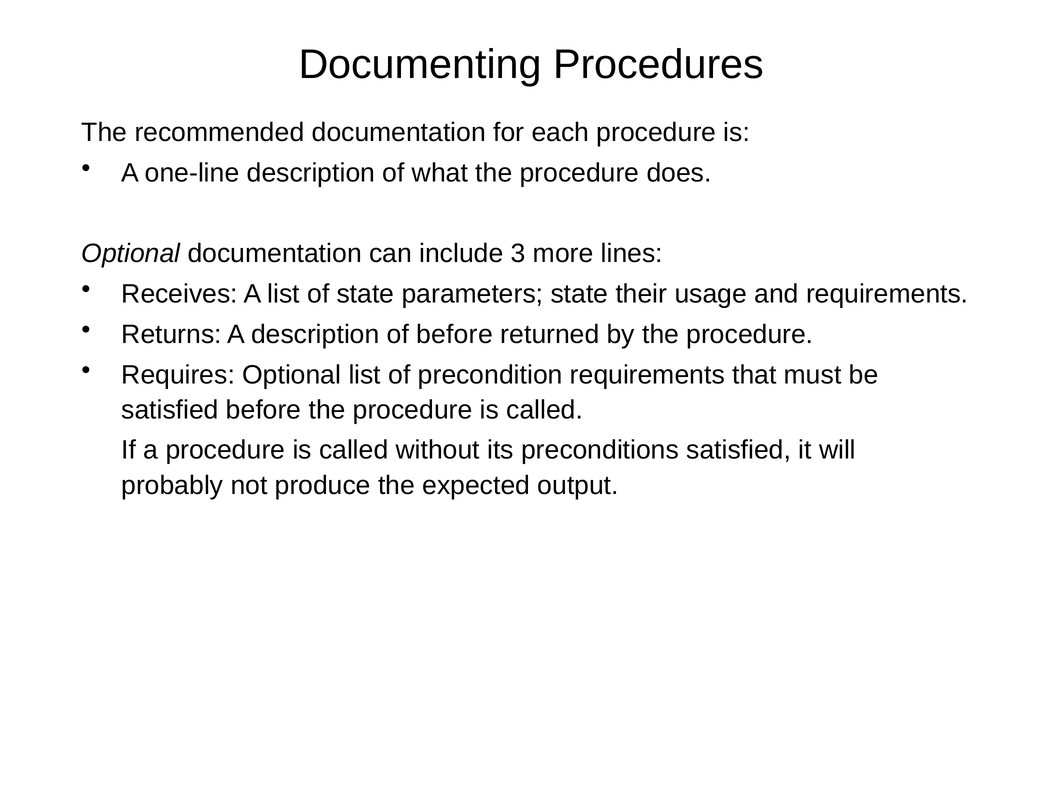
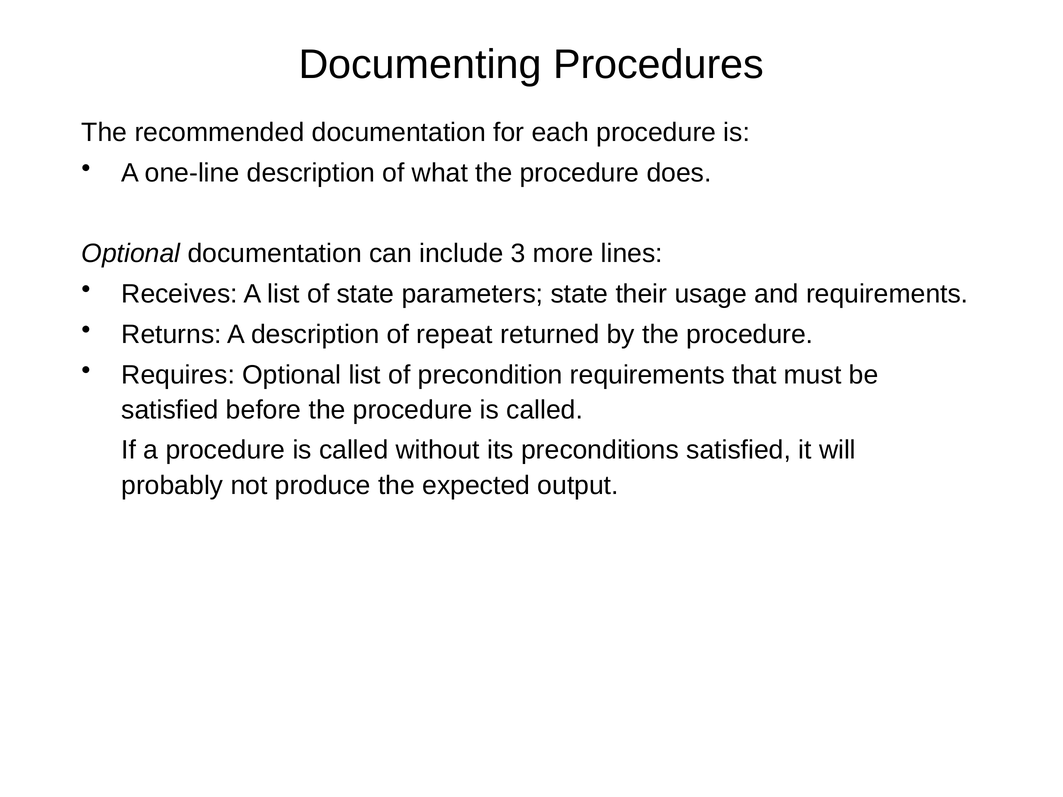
of before: before -> repeat (455, 335)
